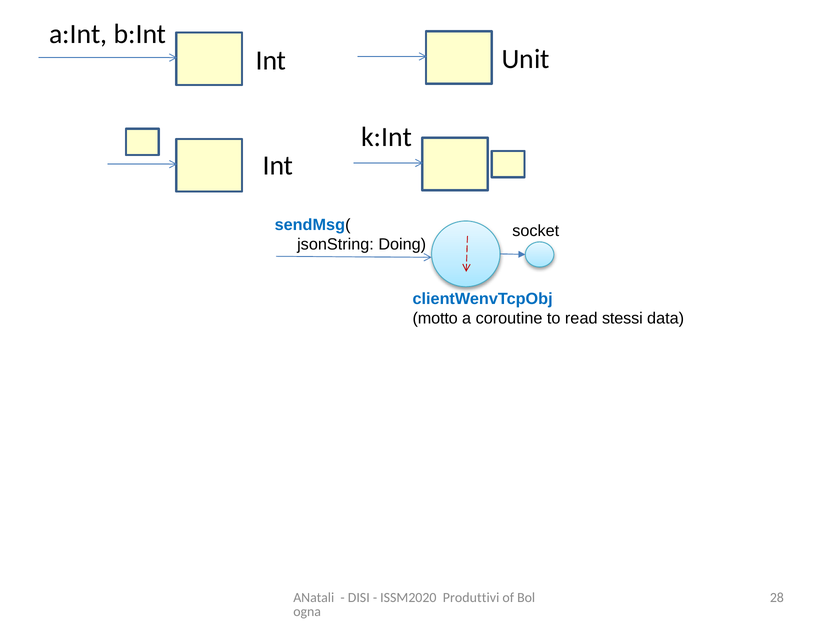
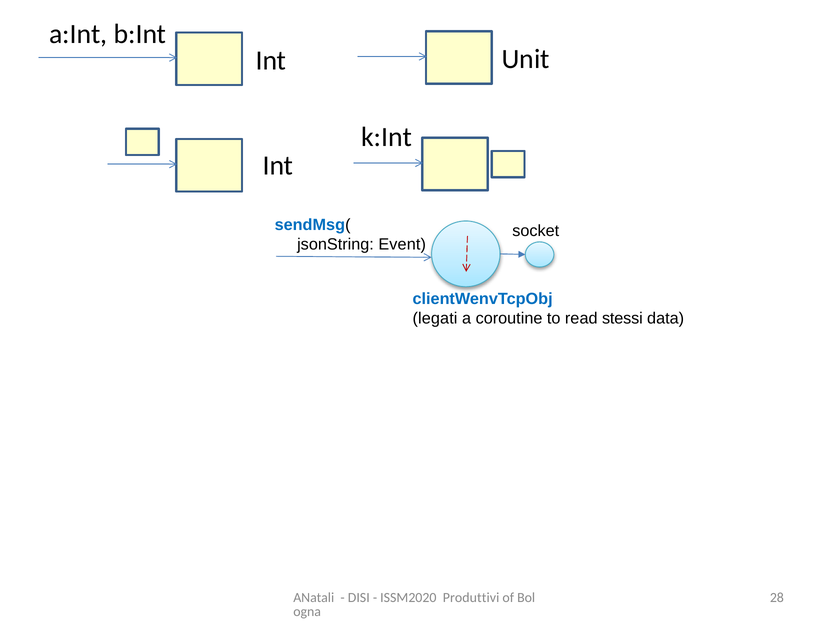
Doing: Doing -> Event (402, 244)
motto: motto -> legati (435, 318)
